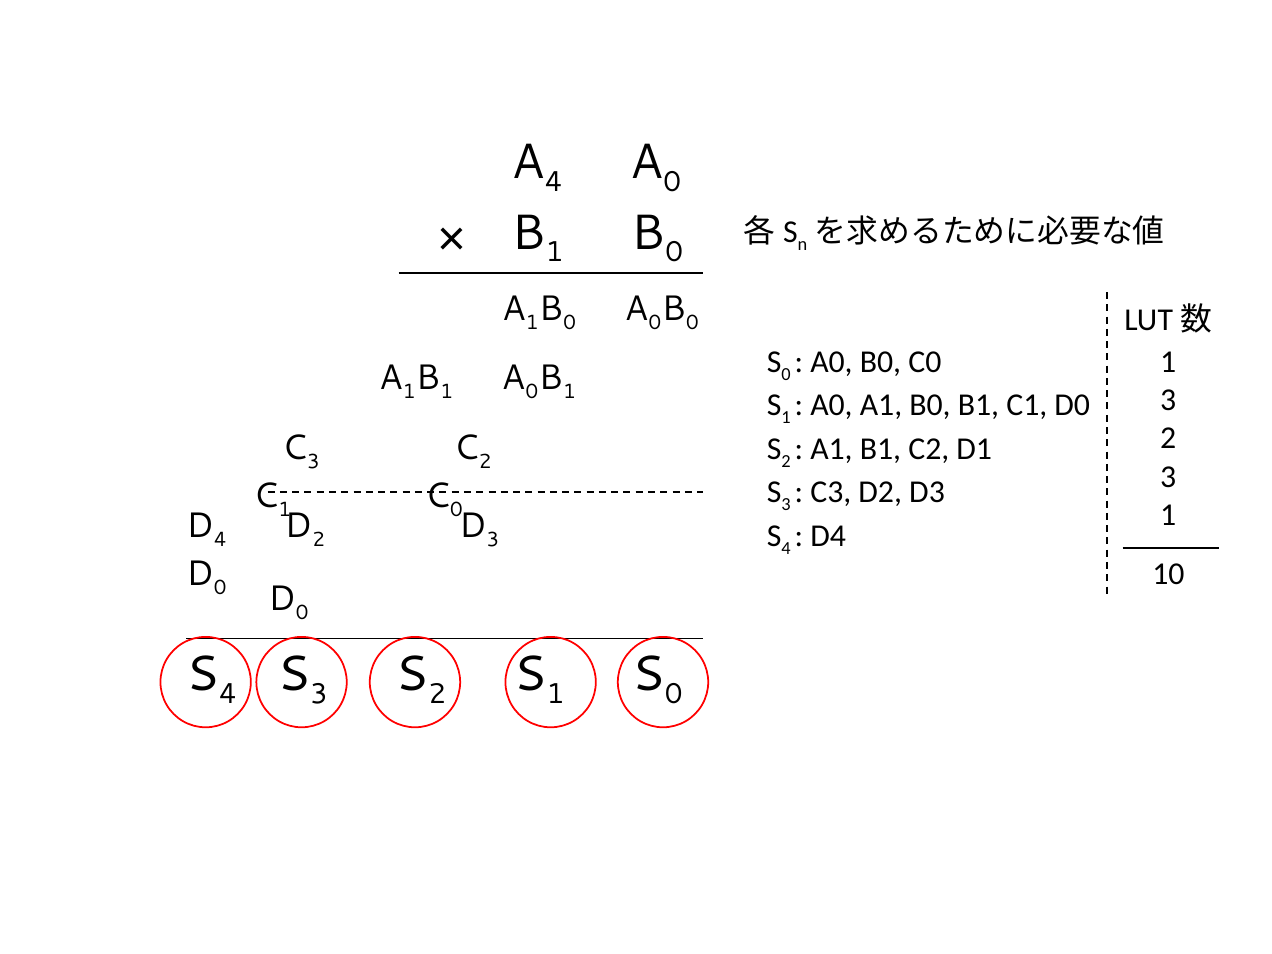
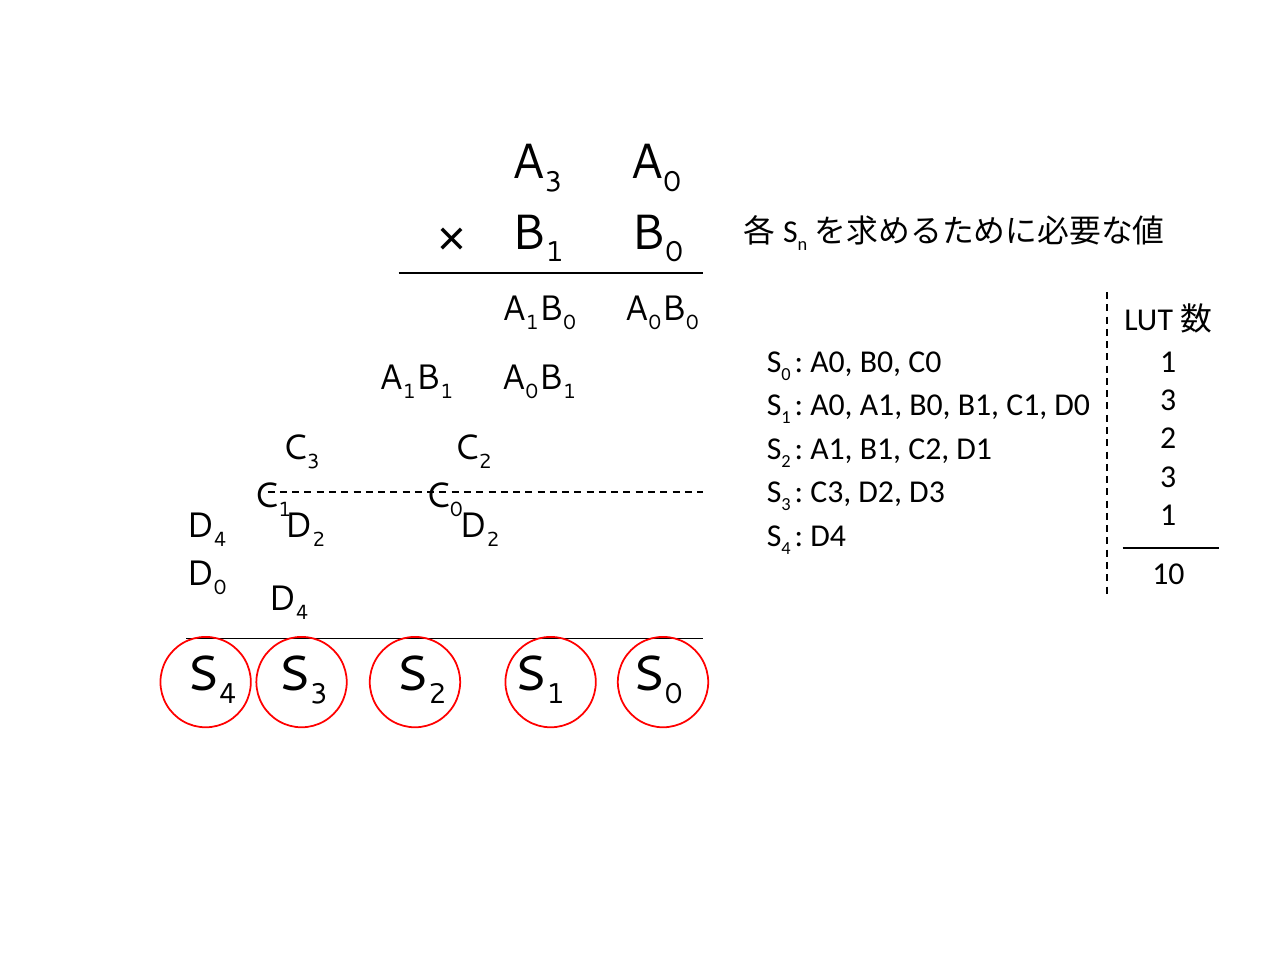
4: 4 -> 3 (553, 182)
3: 3 -> 2 (493, 540)
0: 0 -> 4 (302, 613)
